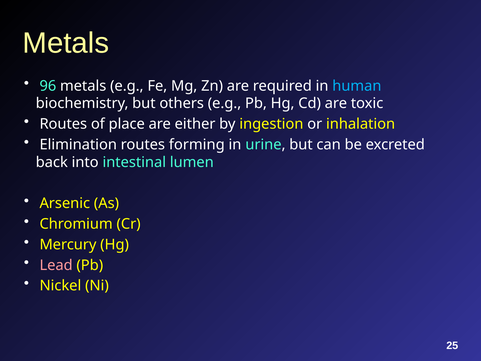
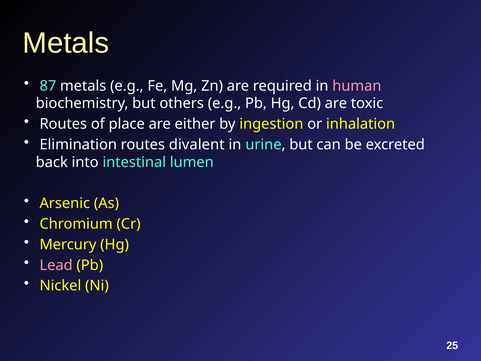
96: 96 -> 87 (48, 86)
human colour: light blue -> pink (357, 86)
forming: forming -> divalent (197, 145)
